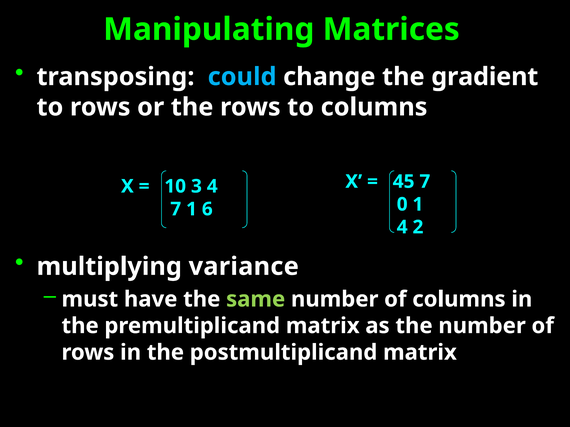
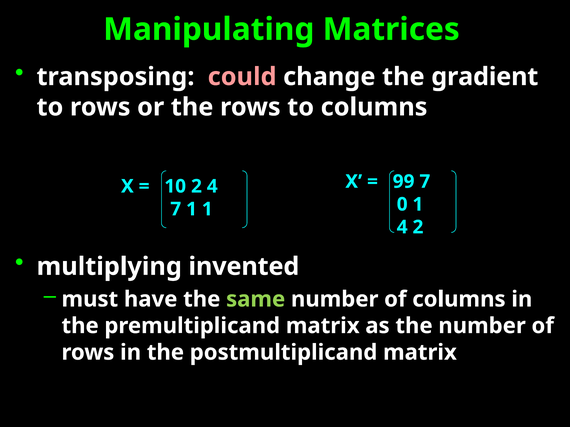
could colour: light blue -> pink (242, 77)
45: 45 -> 99 (404, 182)
10 3: 3 -> 2 (196, 187)
1 6: 6 -> 1 (207, 209)
variance: variance -> invented (244, 267)
